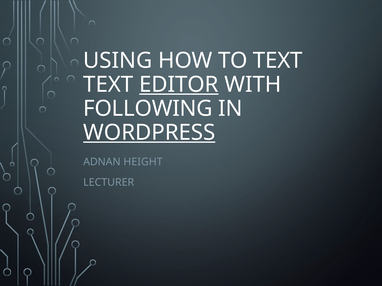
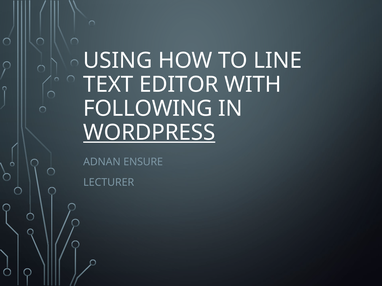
TO TEXT: TEXT -> LINE (278, 61)
EDITOR underline: present -> none (179, 85)
HEIGHT: HEIGHT -> ENSURE (143, 162)
